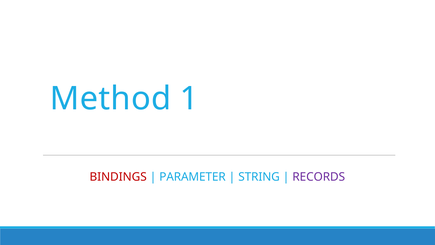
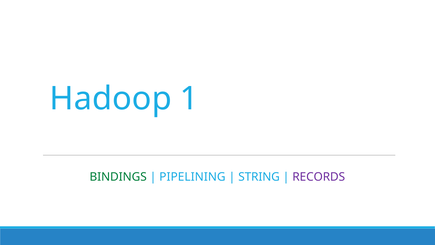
Method: Method -> Hadoop (111, 99)
BINDINGS colour: red -> green (118, 177)
PARAMETER: PARAMETER -> PIPELINING (192, 177)
